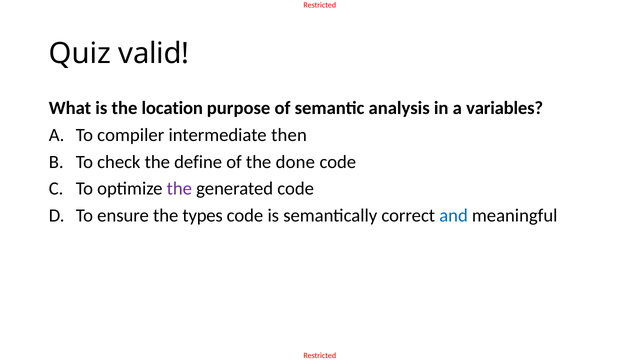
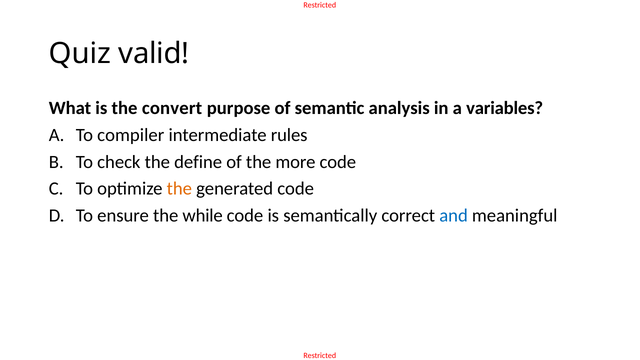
location: location -> convert (172, 108)
then: then -> rules (289, 135)
done: done -> more (295, 162)
the colour: purple -> orange (179, 189)
types: types -> while (203, 216)
